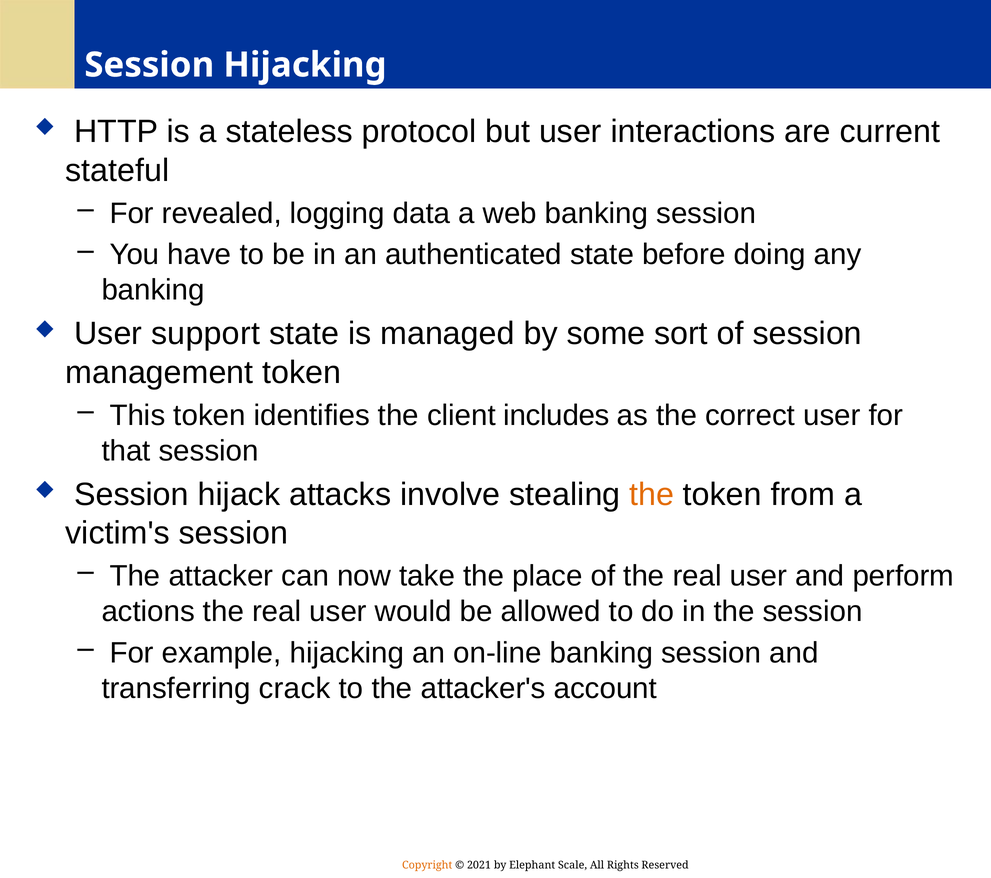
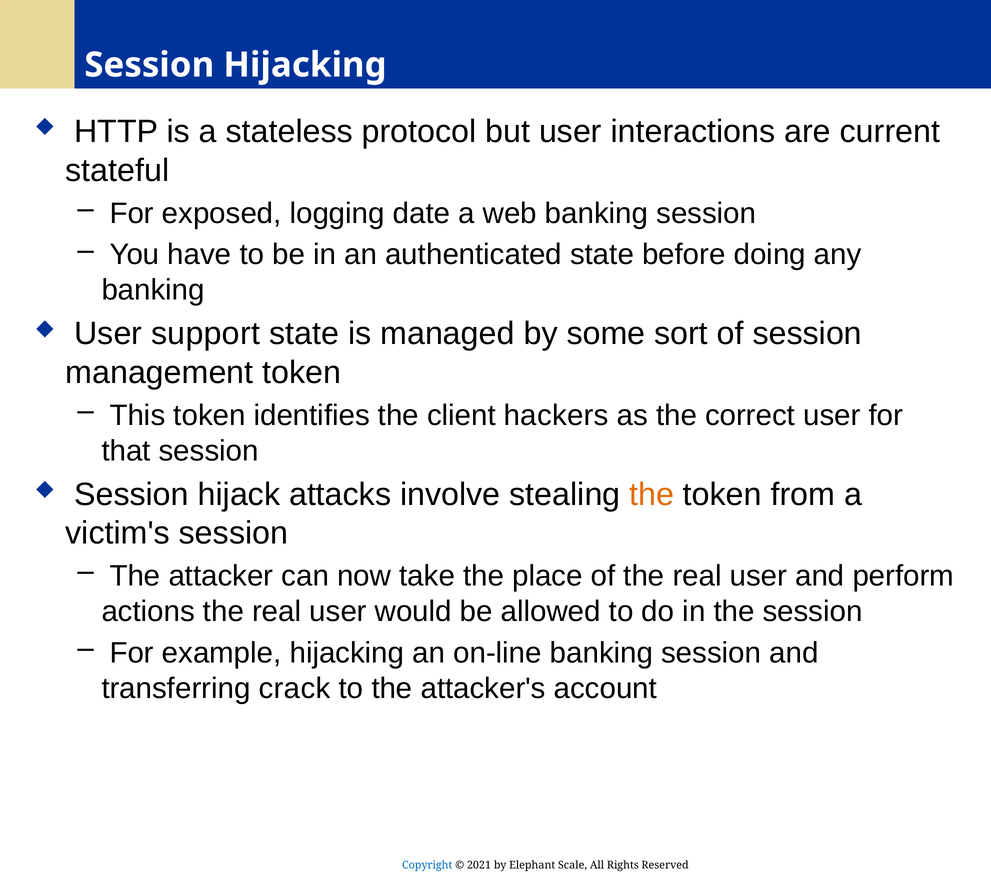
revealed: revealed -> exposed (222, 213)
data: data -> date (421, 213)
includes: includes -> hackers (556, 415)
Copyright colour: orange -> blue (427, 865)
